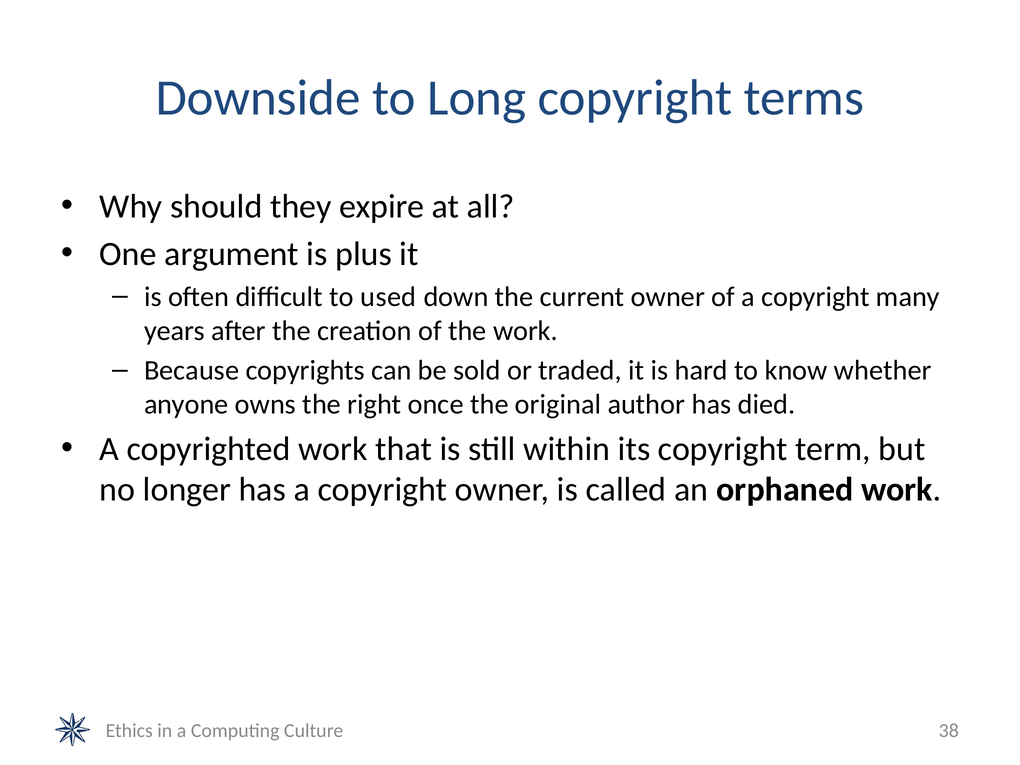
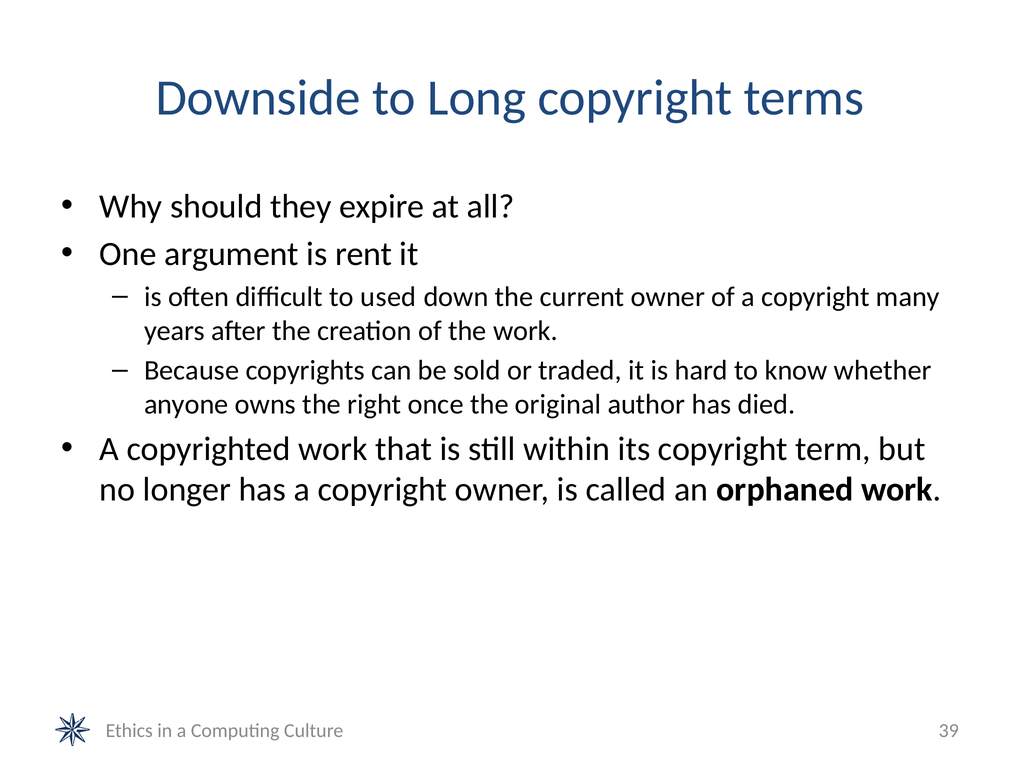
plus: plus -> rent (364, 254)
38: 38 -> 39 (949, 731)
